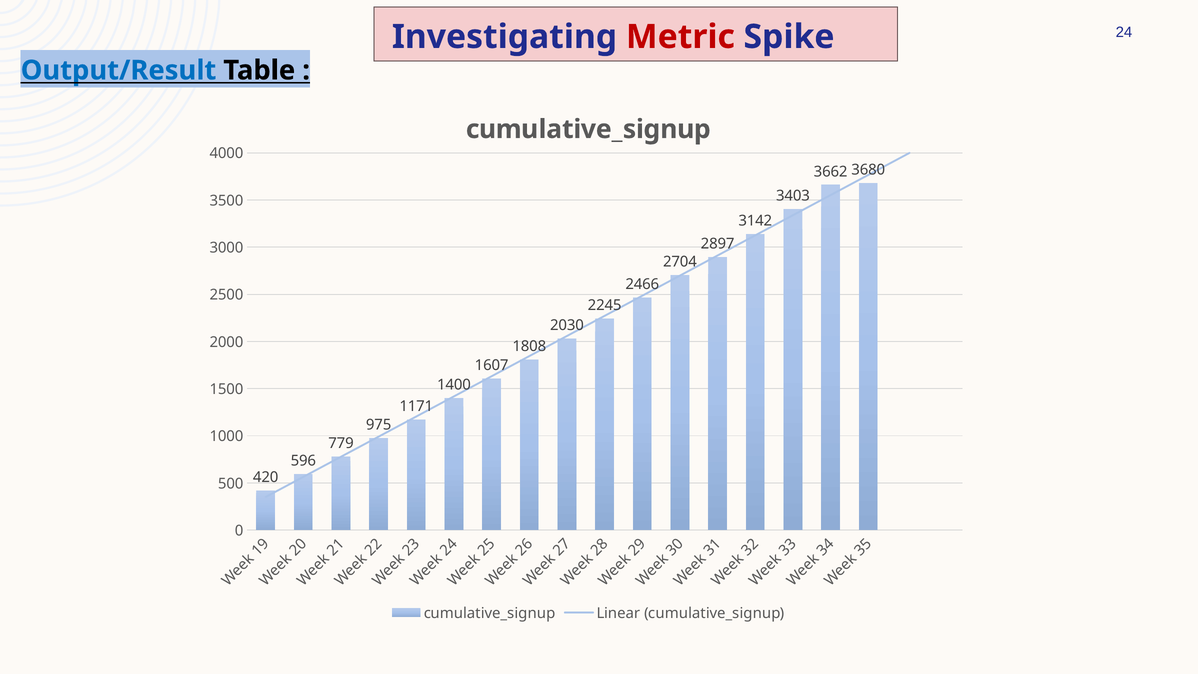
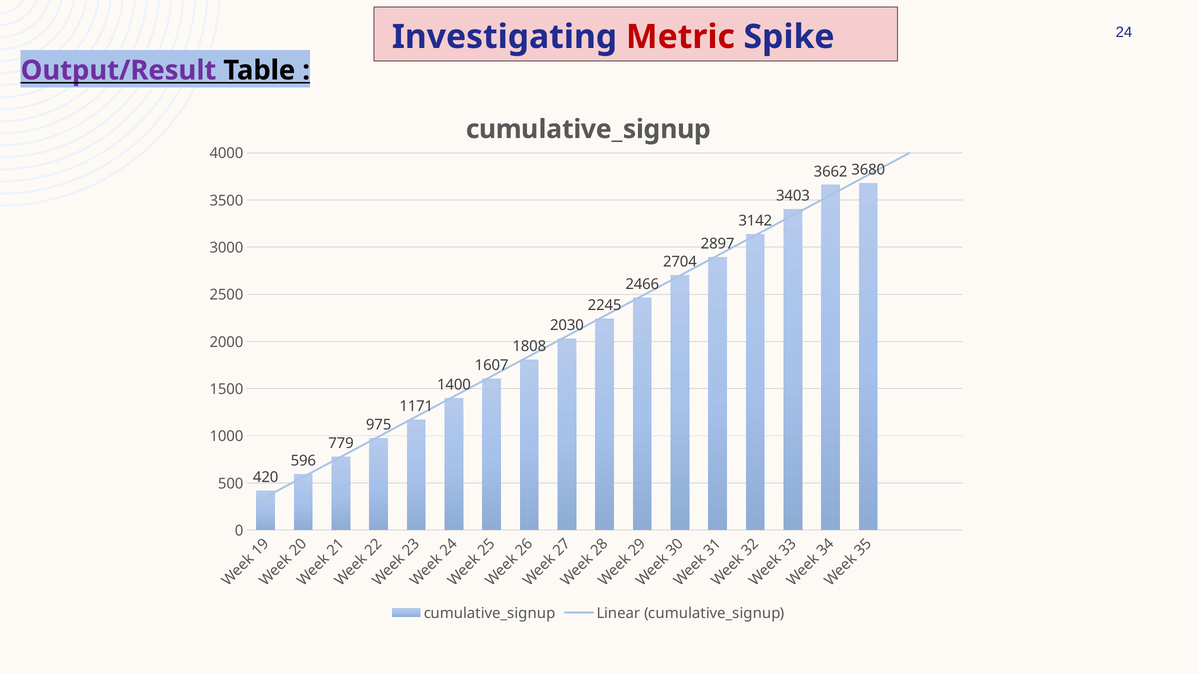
Output/Result colour: blue -> purple (118, 70)
